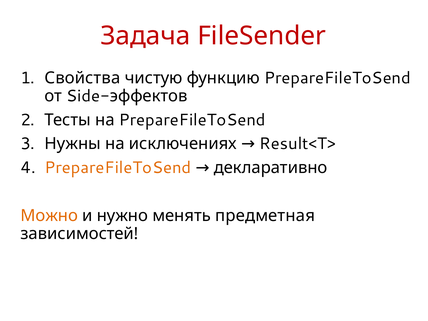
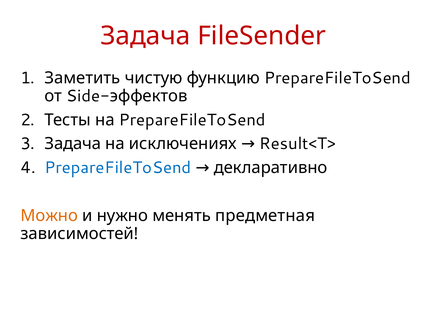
Свойства: Свойства -> Заметить (82, 78)
Нужны: Нужны -> Задача (73, 144)
PrepareFileToSend colour: orange -> blue (118, 168)
